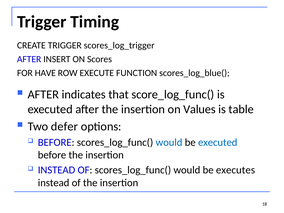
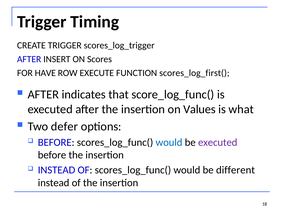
scores_log_blue(: scores_log_blue( -> scores_log_first( (194, 73)
table: table -> what (241, 109)
executed colour: blue -> purple (218, 142)
executes: executes -> different (235, 170)
